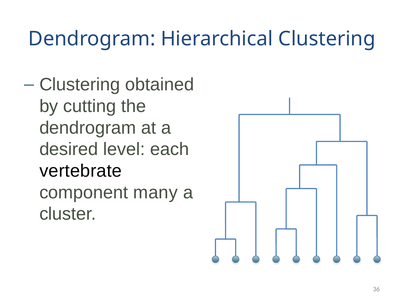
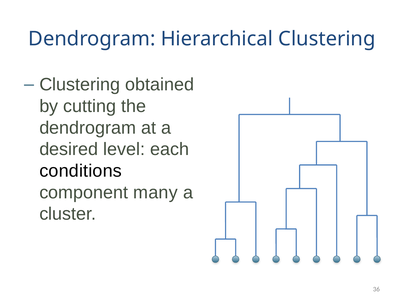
vertebrate: vertebrate -> conditions (81, 171)
